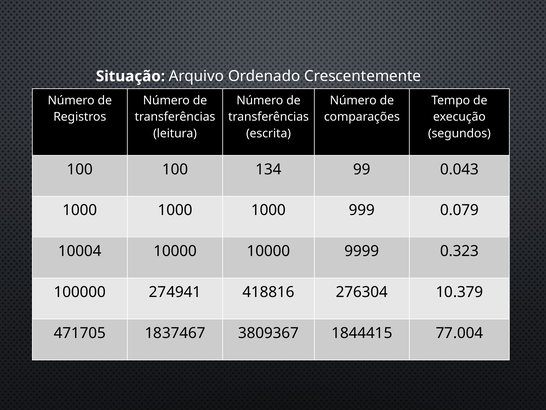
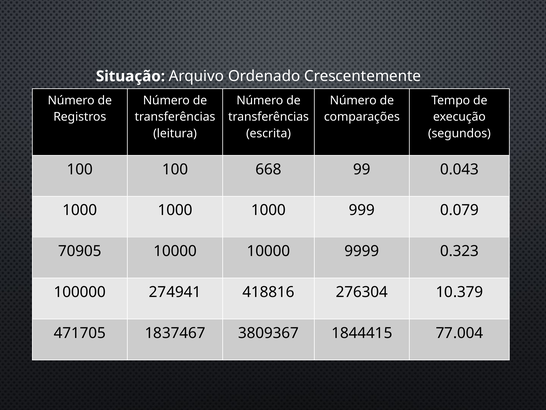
134: 134 -> 668 (269, 169)
10004: 10004 -> 70905 (80, 251)
